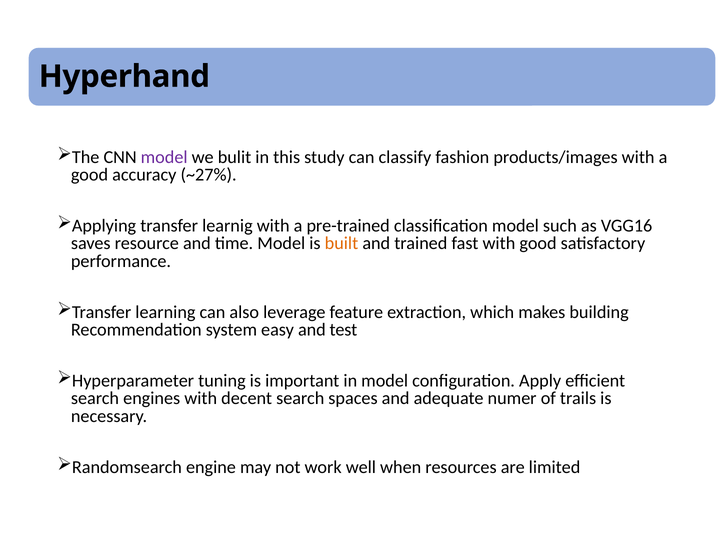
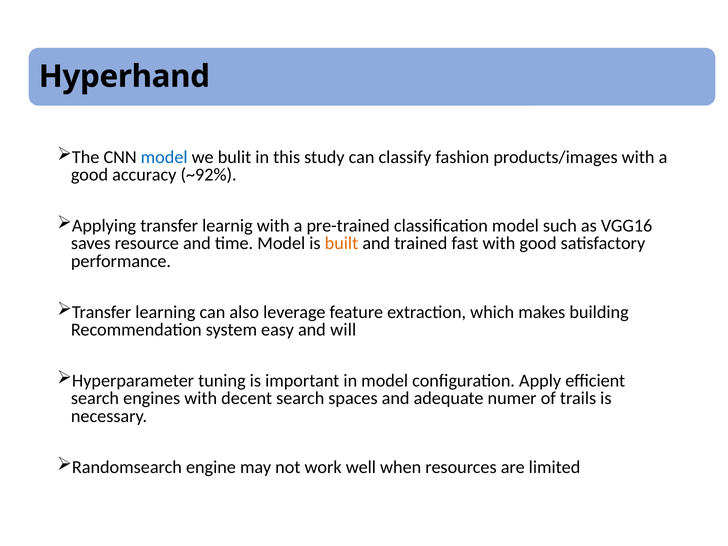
model colour: purple -> blue (164, 157)
~27%: ~27% -> ~92% (209, 175)
test: test -> will (343, 330)
